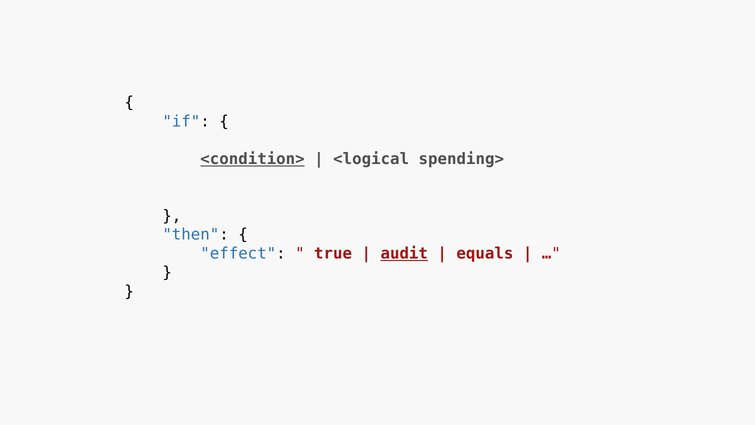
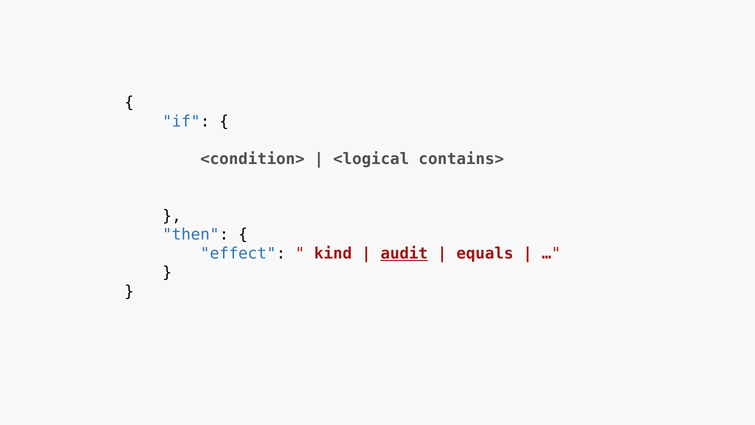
<condition> underline: present -> none (253, 159)
spending>: spending> -> contains> (461, 159)
true: true -> kind (333, 253)
